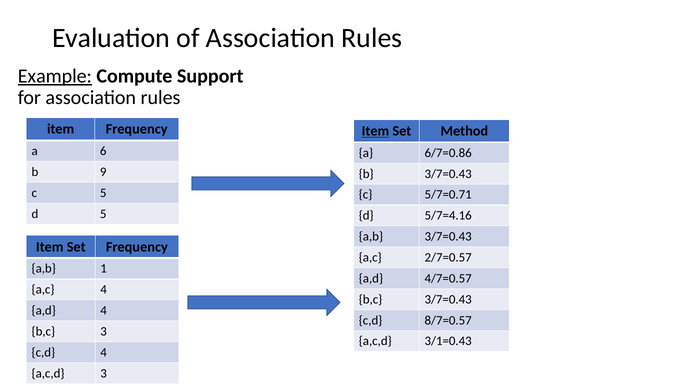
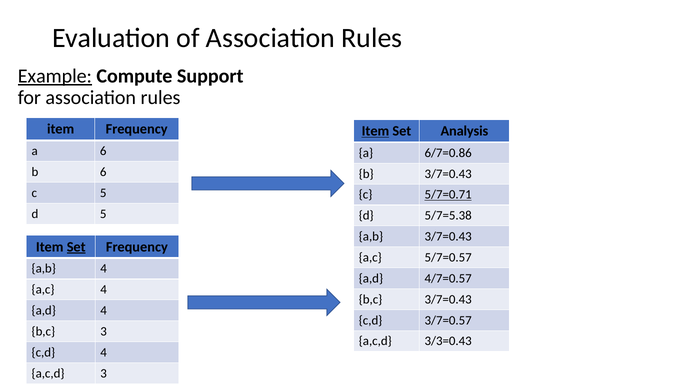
Method: Method -> Analysis (464, 131)
b 9: 9 -> 6 (103, 172)
5/7=0.71 underline: none -> present (448, 195)
5/7=4.16: 5/7=4.16 -> 5/7=5.38 (448, 216)
Set underline: none -> present (76, 247)
2/7=0.57: 2/7=0.57 -> 5/7=0.57 (448, 257)
a,b 1: 1 -> 4 (104, 269)
8/7=0.57: 8/7=0.57 -> 3/7=0.57 (448, 320)
3/1=0.43: 3/1=0.43 -> 3/3=0.43 (448, 341)
